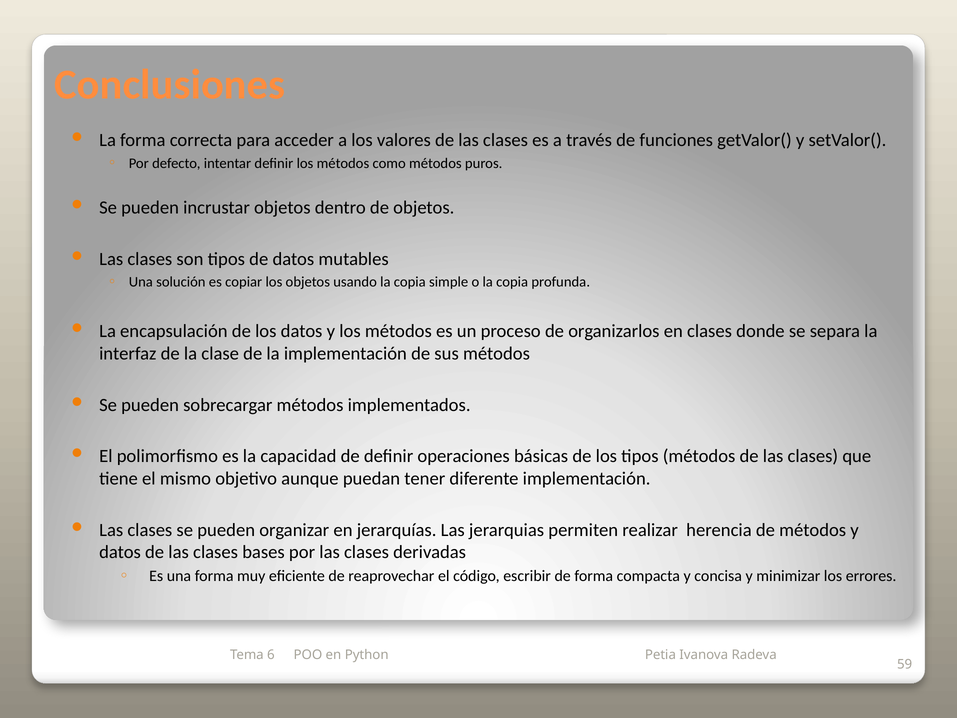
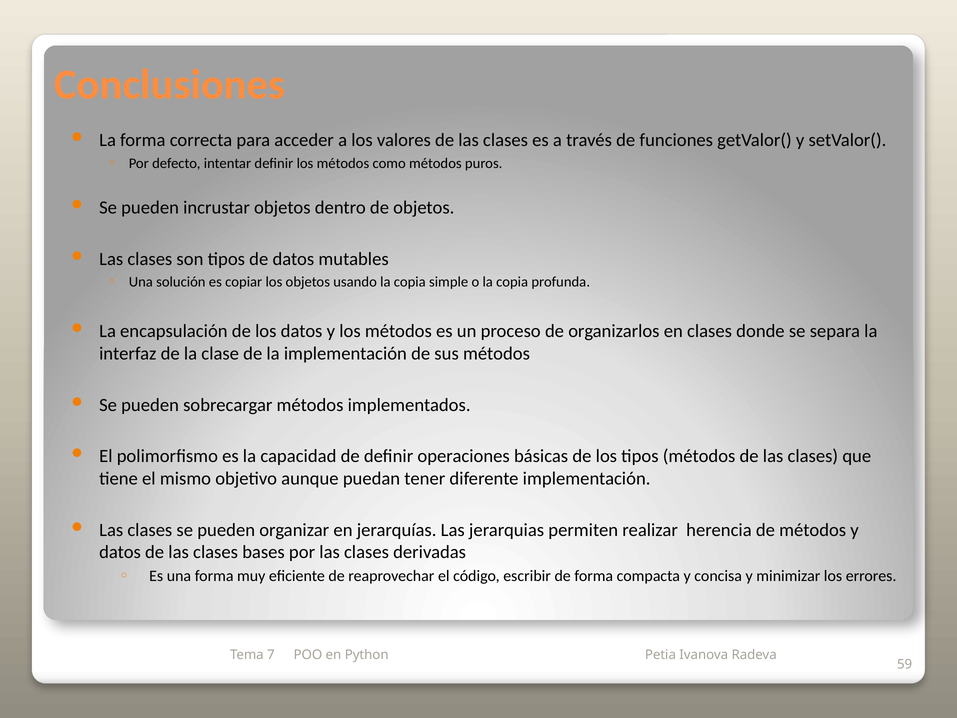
6: 6 -> 7 (271, 654)
